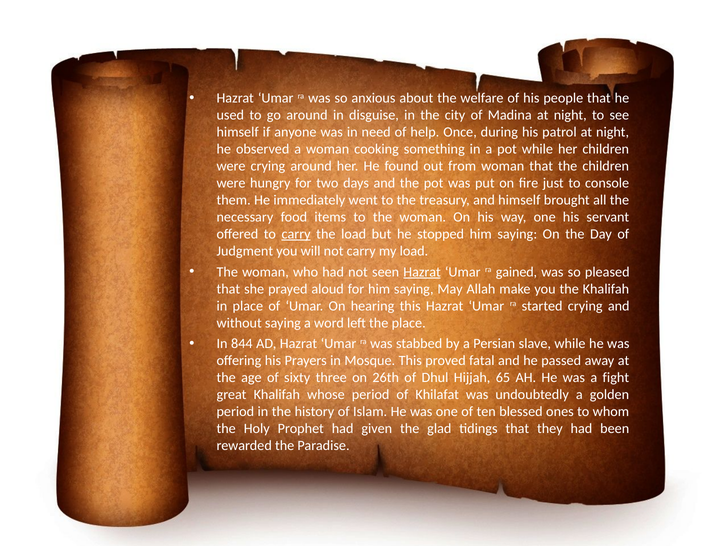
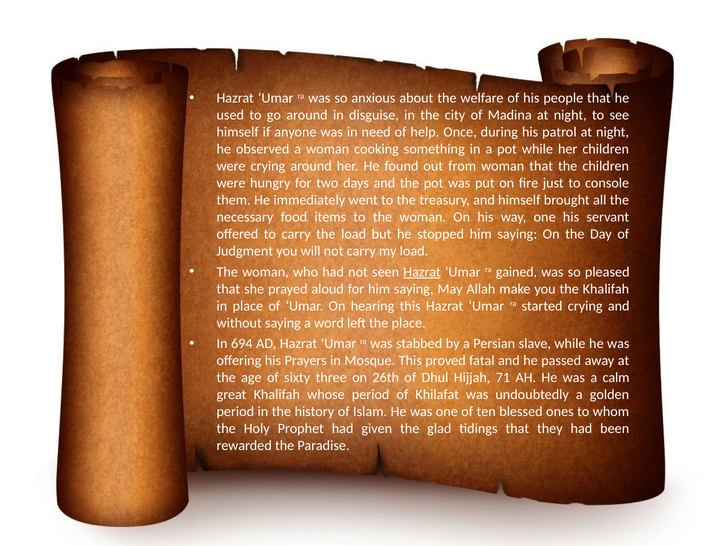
carry underline: present -> none (296, 234)
844: 844 -> 694 (242, 344)
65: 65 -> 71 (503, 378)
fight: fight -> calm (616, 378)
